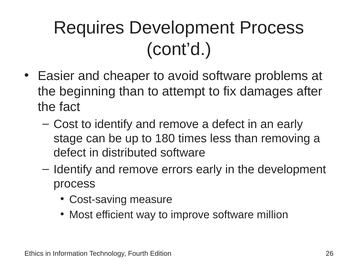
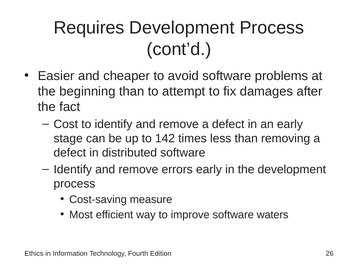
180: 180 -> 142 (165, 139)
million: million -> waters (273, 215)
